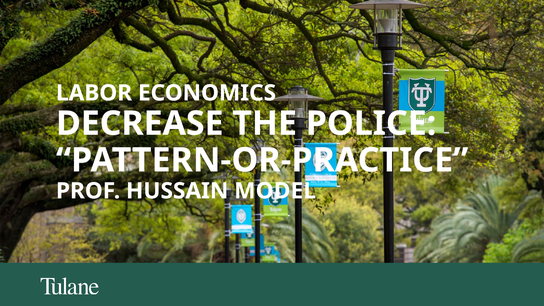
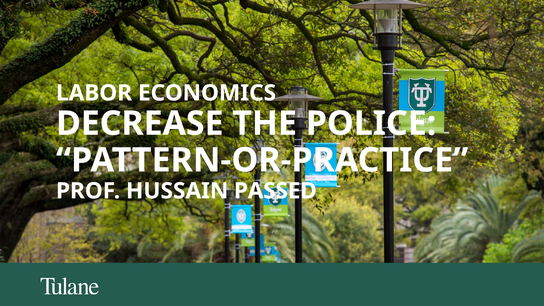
MODEL: MODEL -> PASSED (275, 191)
